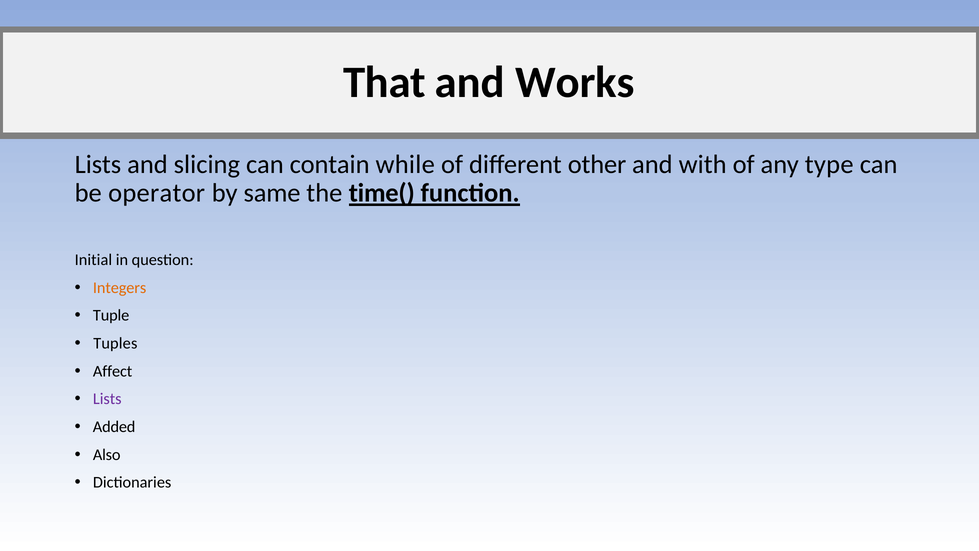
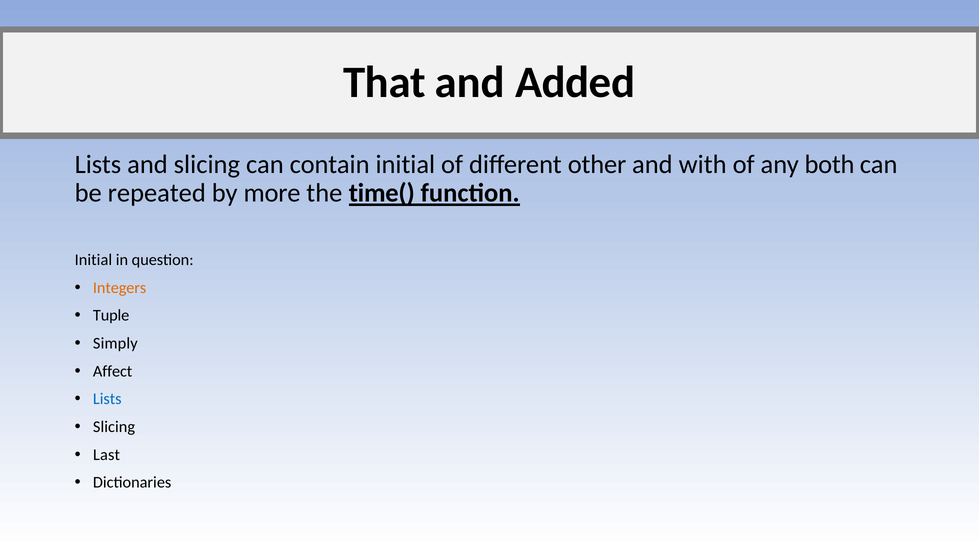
Works: Works -> Added (575, 82)
contain while: while -> initial (405, 164)
type: type -> both (829, 164)
operator: operator -> repeated (157, 193)
same: same -> more (272, 193)
Tuples: Tuples -> Simply (115, 343)
Lists colour: purple -> blue (107, 399)
Added: Added -> Slicing (114, 427)
Also: Also -> Last (107, 454)
